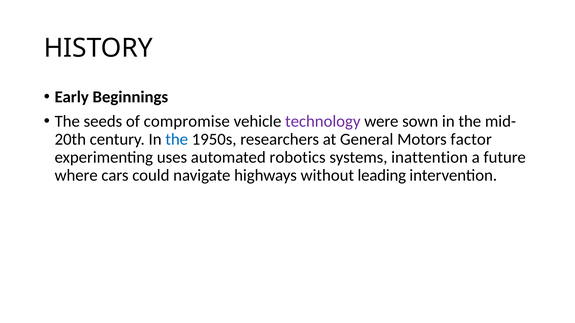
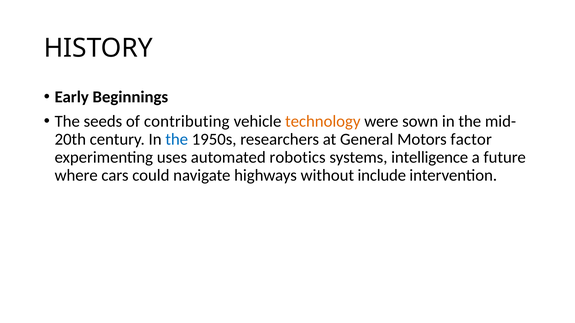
compromise: compromise -> contributing (187, 121)
technology colour: purple -> orange (323, 121)
inattention: inattention -> intelligence (430, 158)
leading: leading -> include (382, 176)
